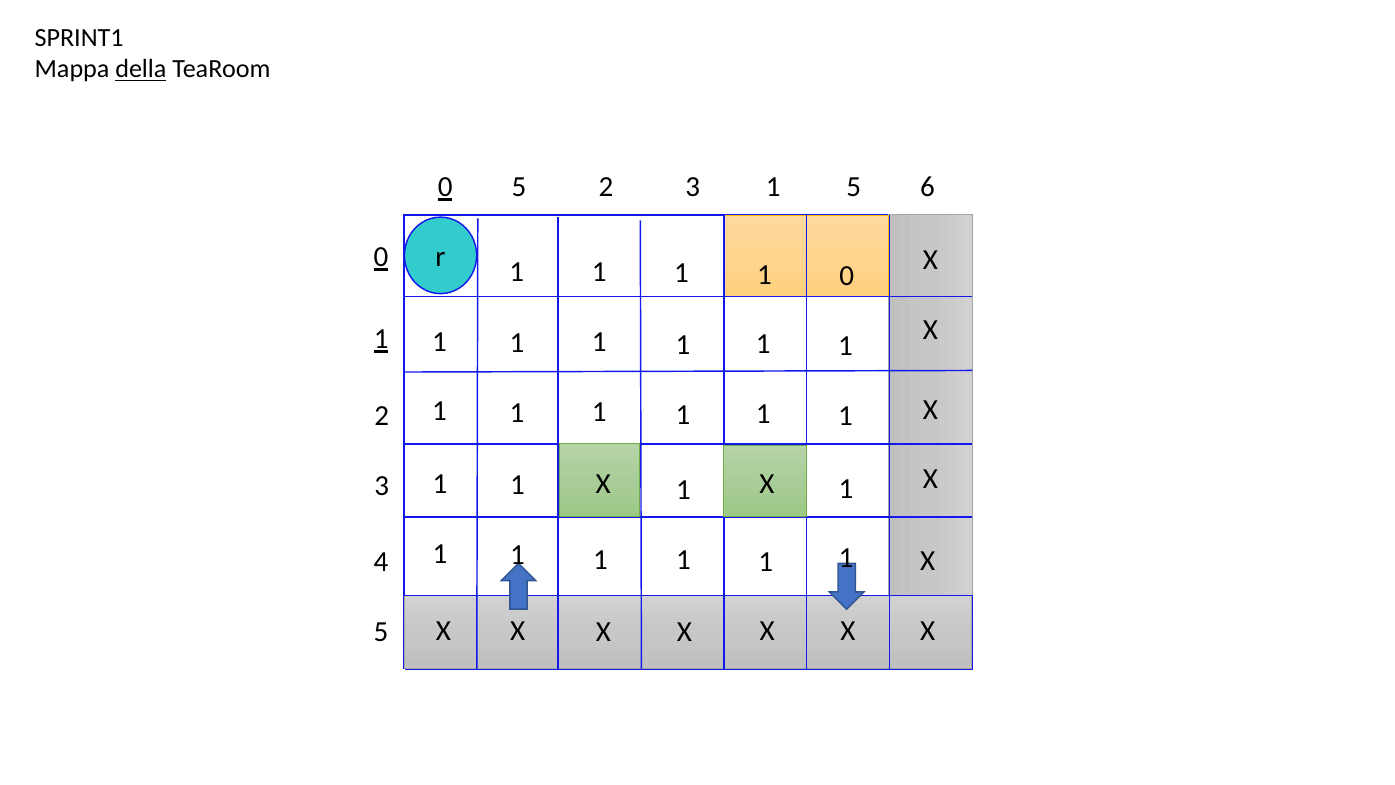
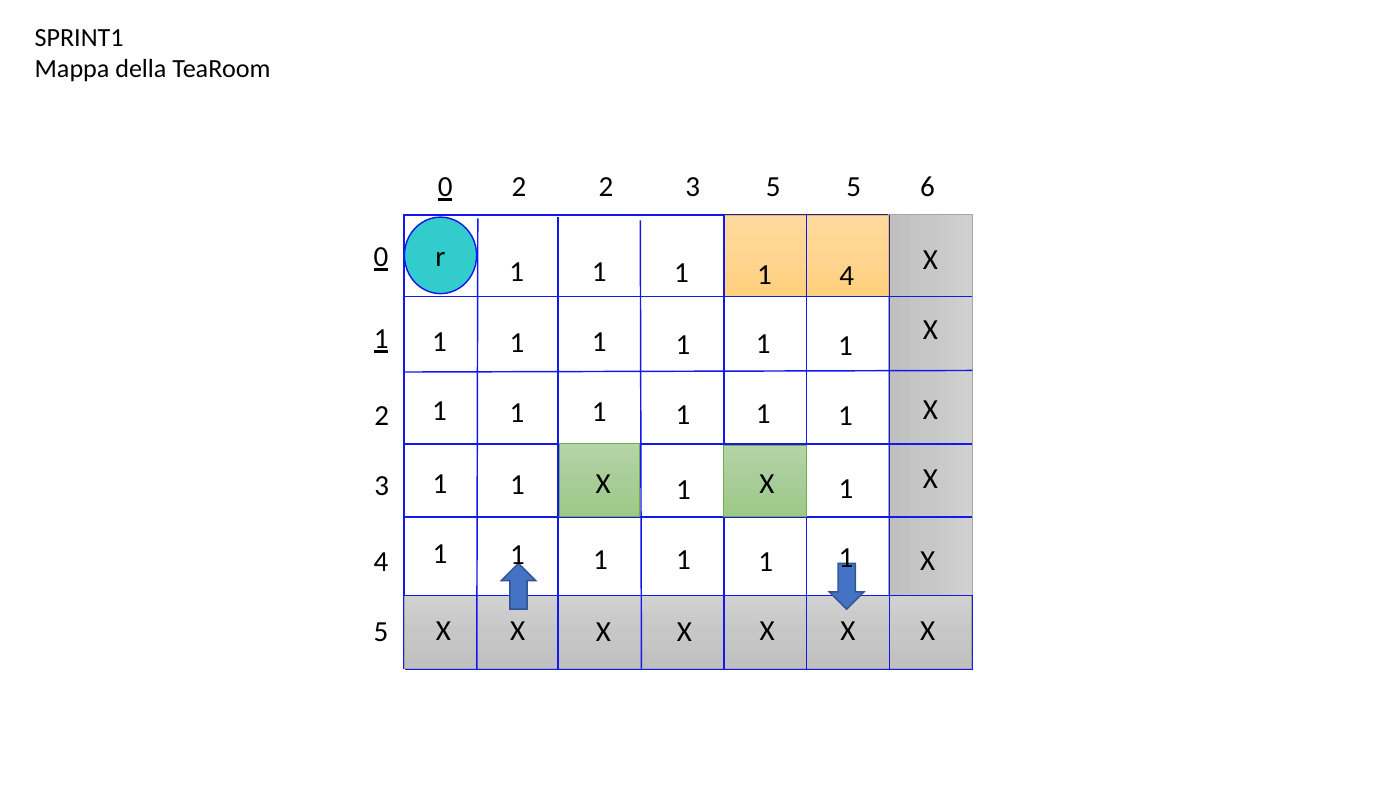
della underline: present -> none (141, 69)
0 5: 5 -> 2 (519, 187)
1: 1 -> 5 (773, 187)
0: 0 -> 4 (847, 276)
